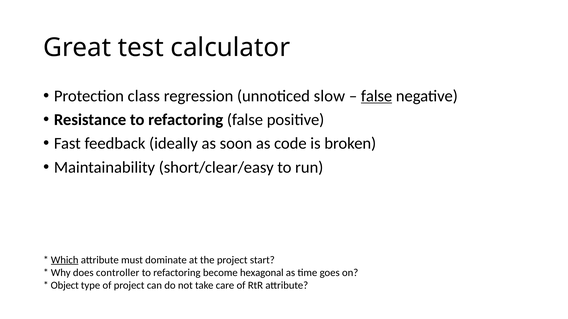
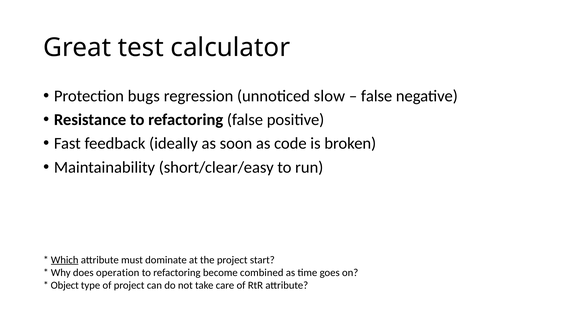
class: class -> bugs (144, 96)
false underline: present -> none (377, 96)
controller: controller -> operation (118, 273)
hexagonal: hexagonal -> combined (262, 273)
